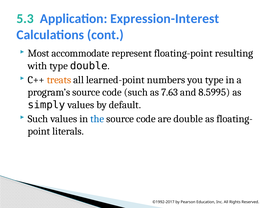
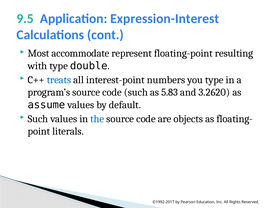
5.3: 5.3 -> 9.5 (25, 19)
treats colour: orange -> blue (59, 80)
learned-point: learned-point -> interest-point (115, 80)
7.63: 7.63 -> 5.83 (170, 92)
8.5995: 8.5995 -> 3.2620 (214, 92)
simply: simply -> assume (46, 105)
are double: double -> objects (188, 119)
